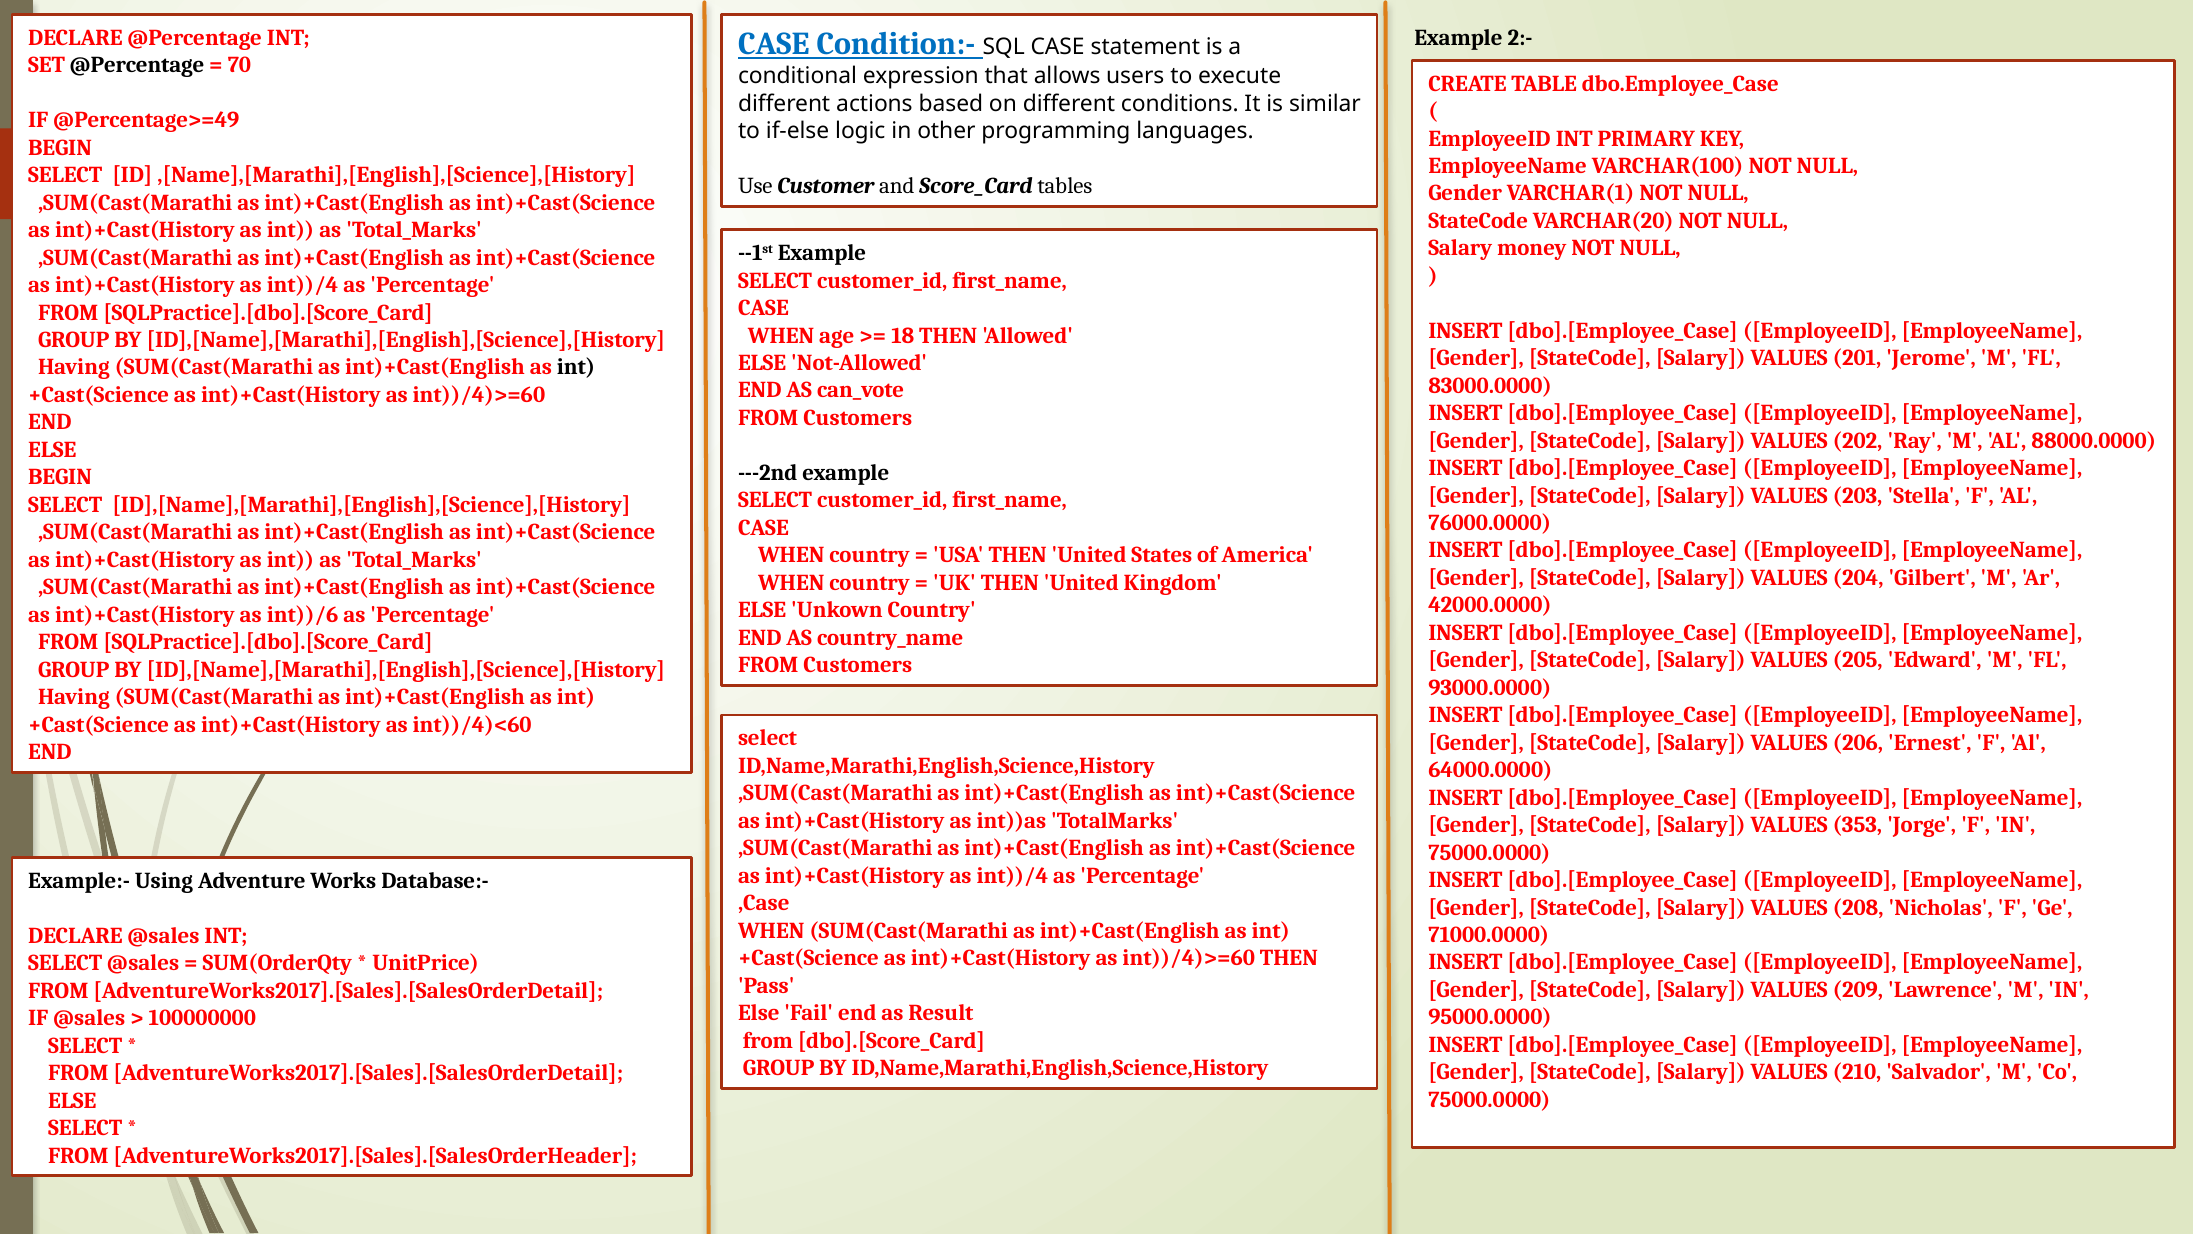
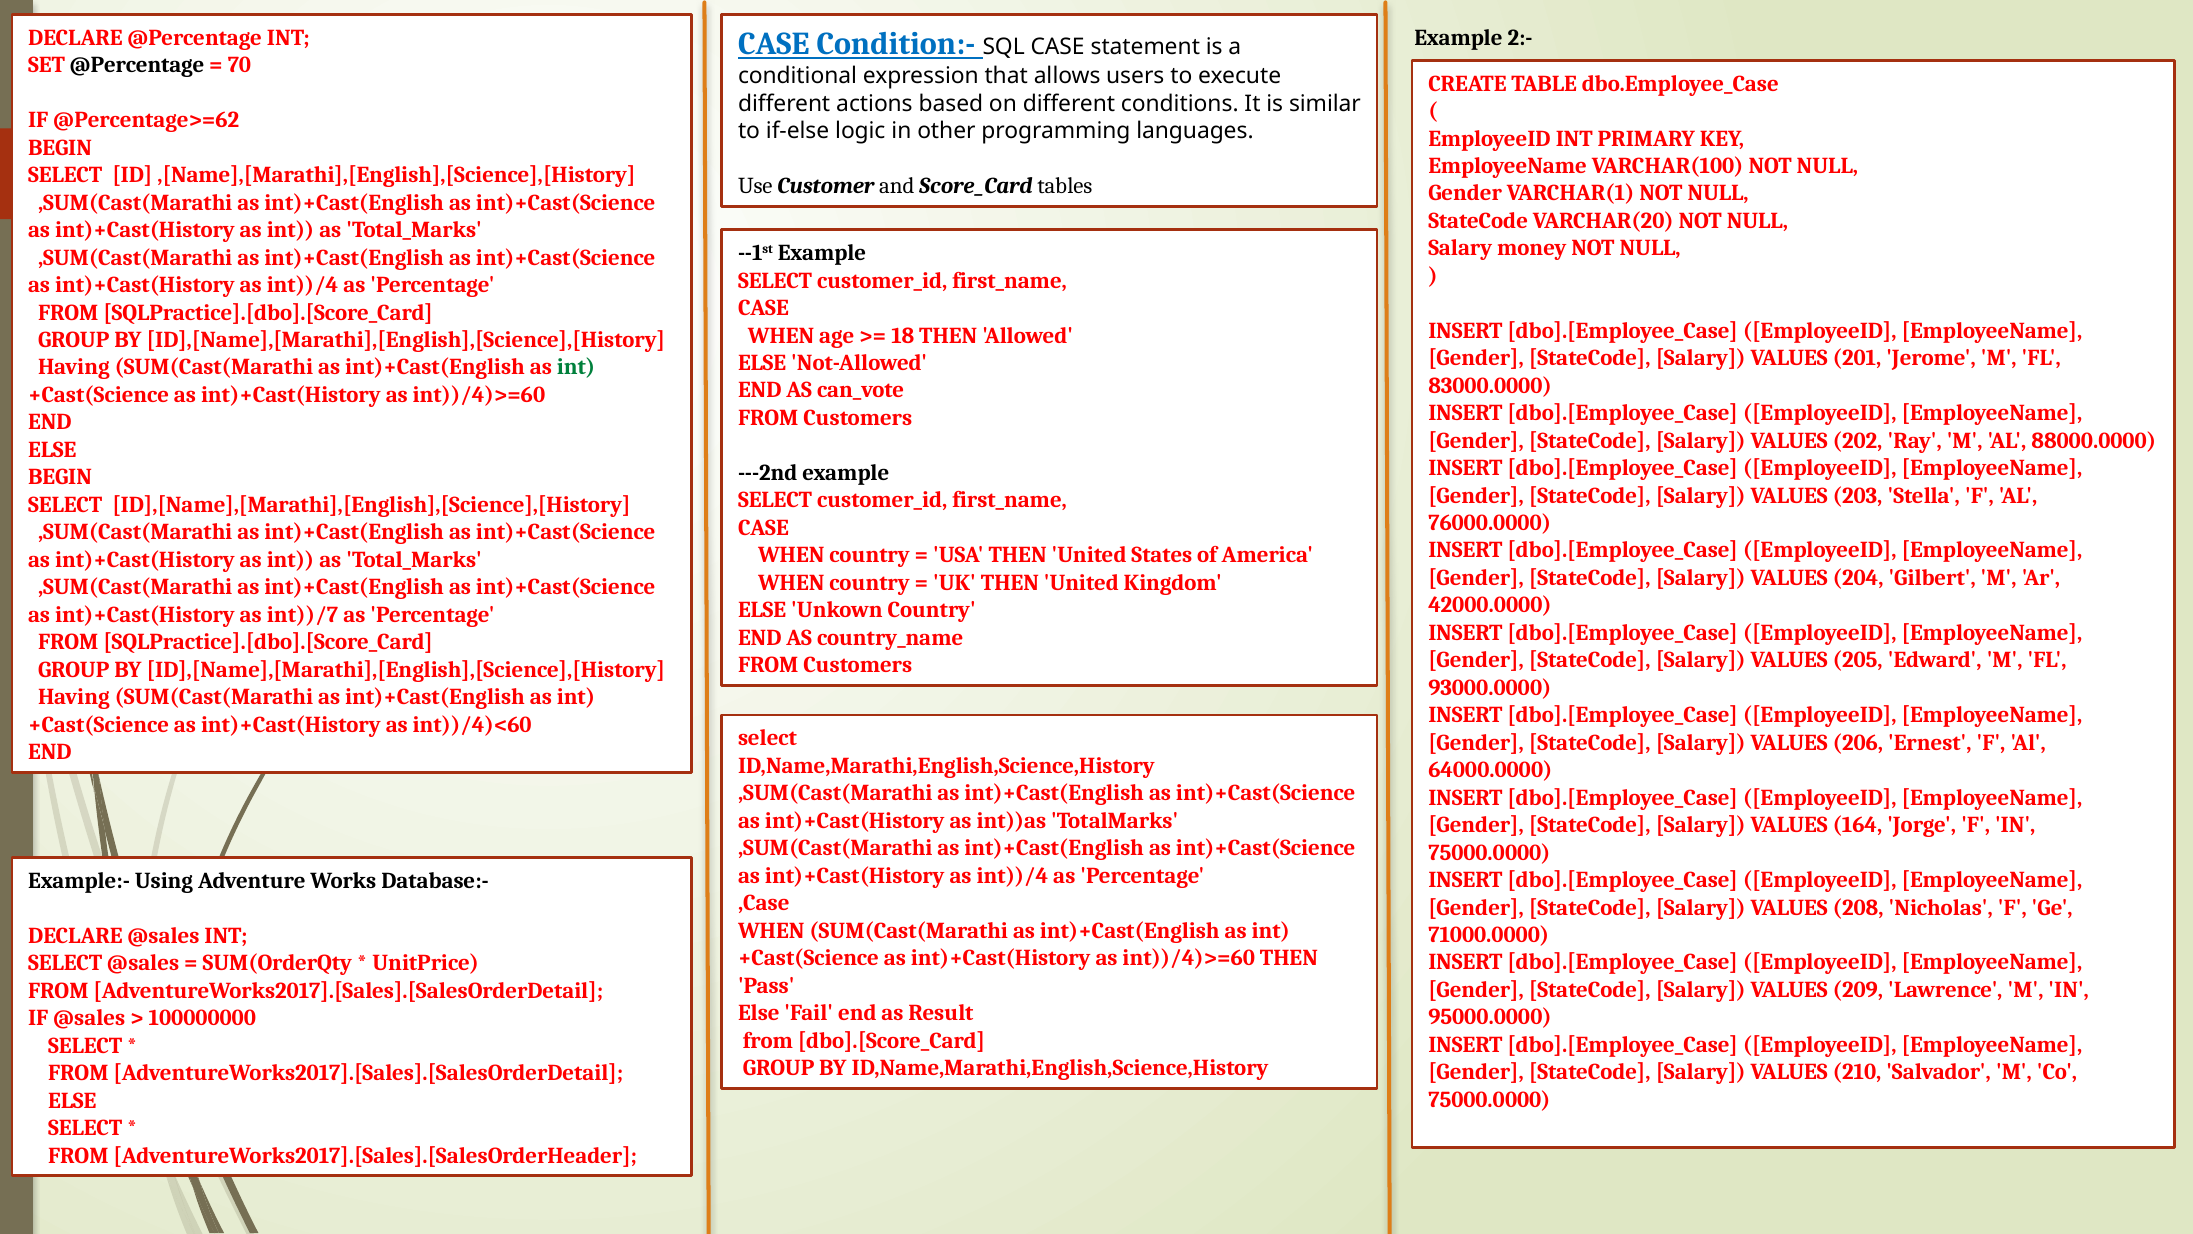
@Percentage>=49: @Percentage>=49 -> @Percentage>=62 (146, 120)
int colour: black -> green (576, 367)
int))/6: int))/6 -> int))/7 (303, 614)
353: 353 -> 164 (1858, 825)
